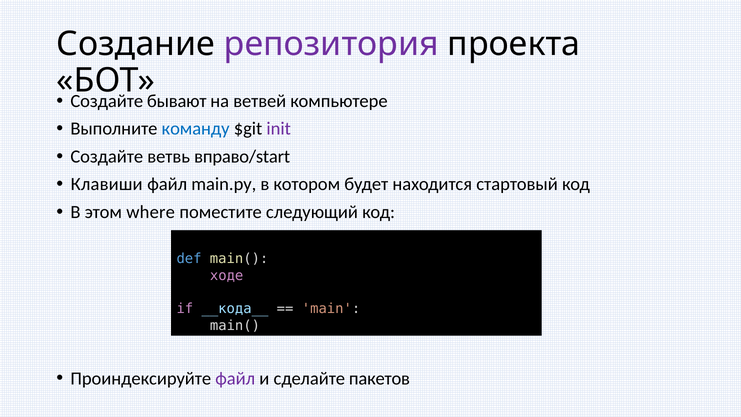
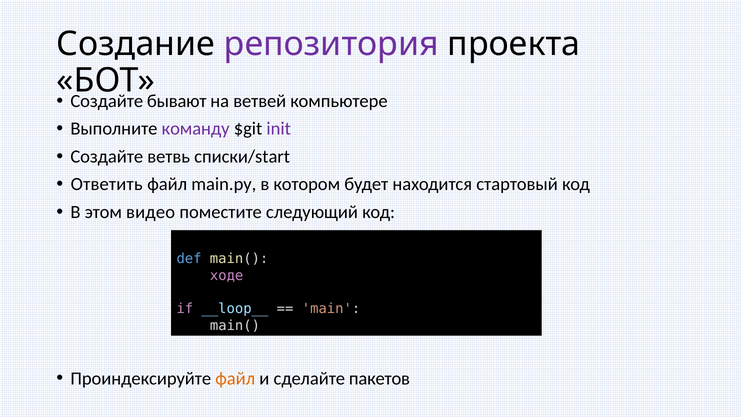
команду colour: blue -> purple (196, 129)
вправо/start: вправо/start -> списки/start (242, 156)
Клавиши: Клавиши -> Ответить (107, 184)
where: where -> видео (151, 212)
__кода__: __кода__ -> __loop__ (235, 309)
файл colour: purple -> orange (235, 378)
